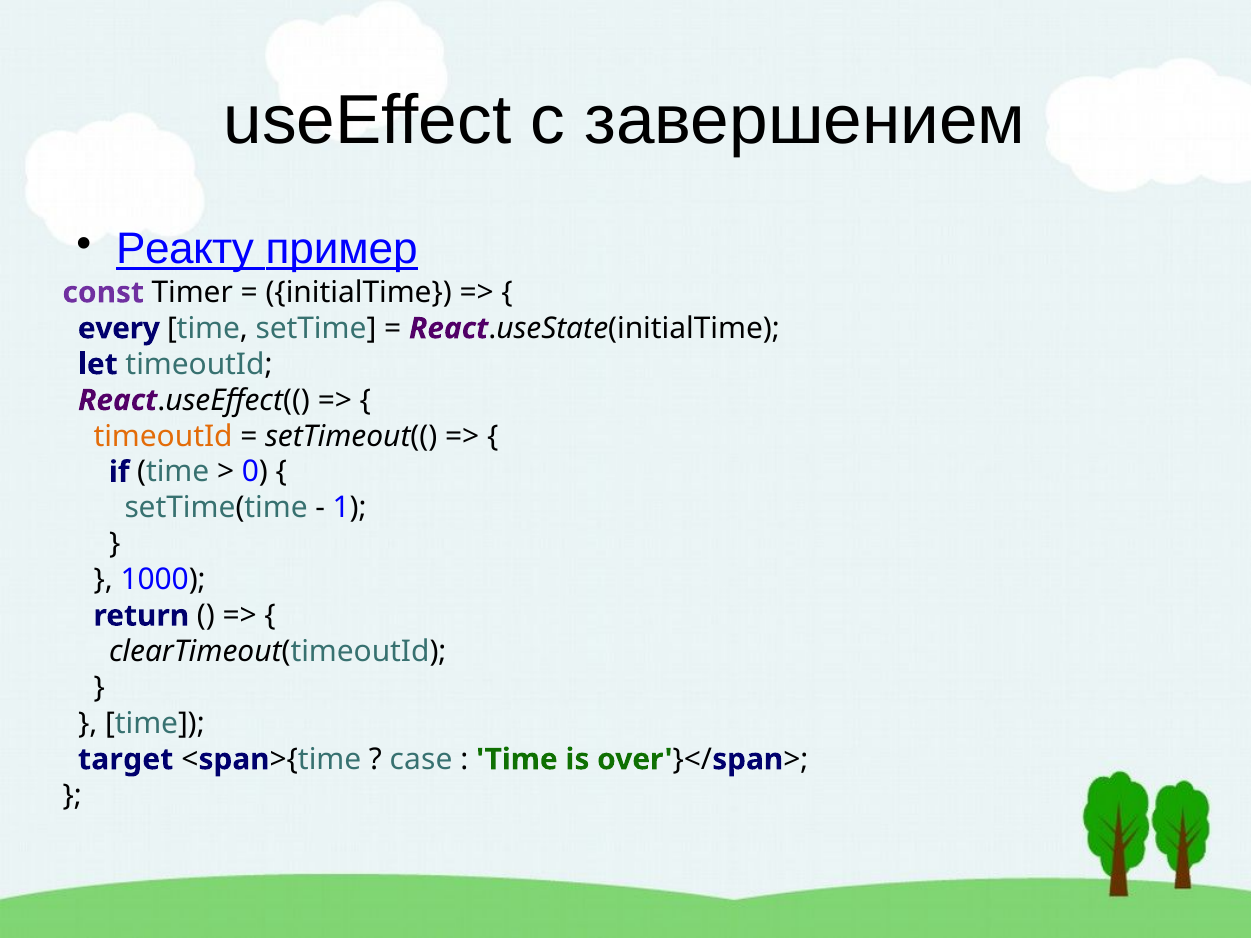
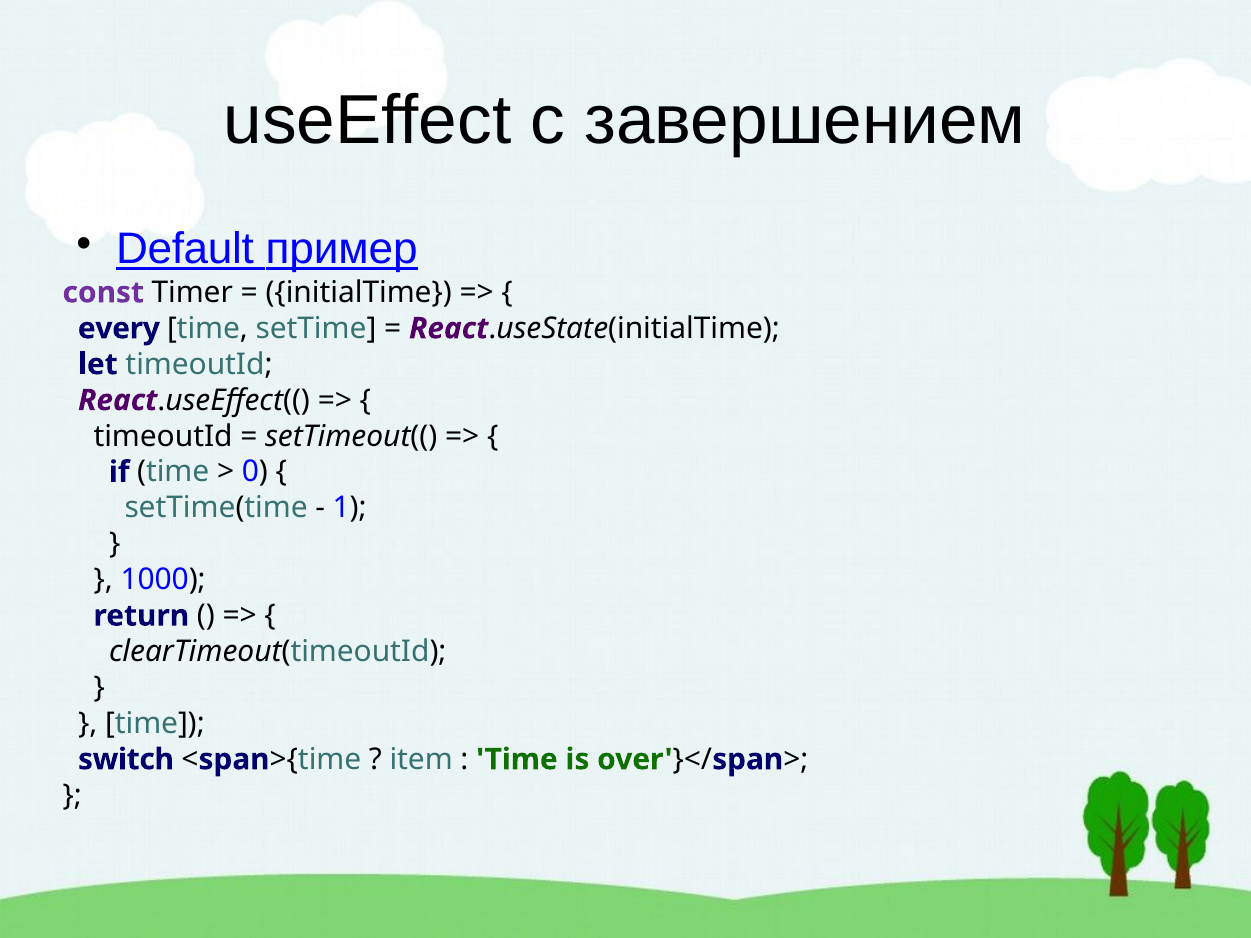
Реакту: Реакту -> Default (185, 249)
timeoutId colour: orange -> black (163, 436)
target: target -> switch (126, 760)
case: case -> item (421, 760)
